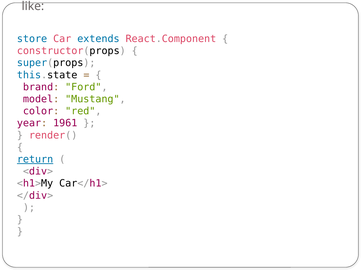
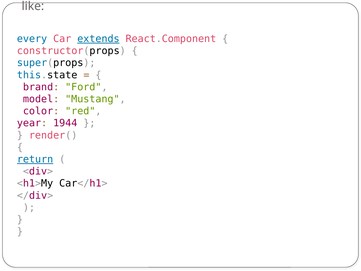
store: store -> every (32, 39)
extends underline: none -> present (98, 39)
1961: 1961 -> 1944 (65, 123)
